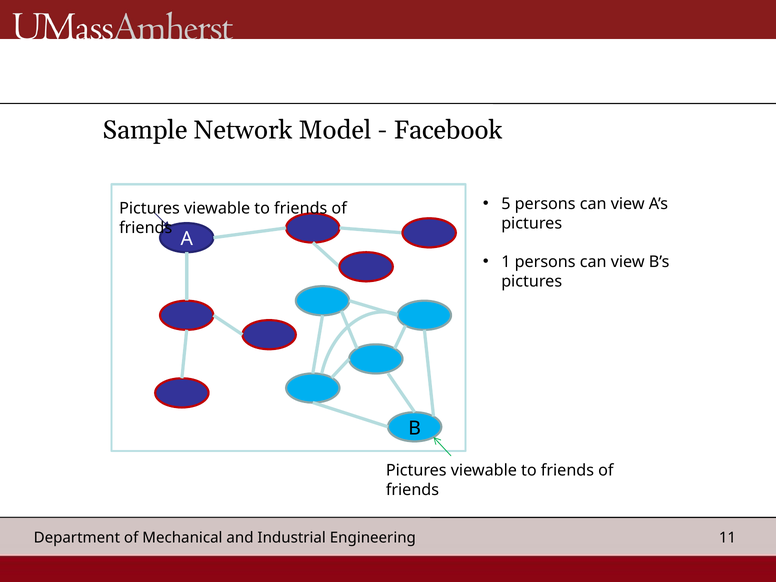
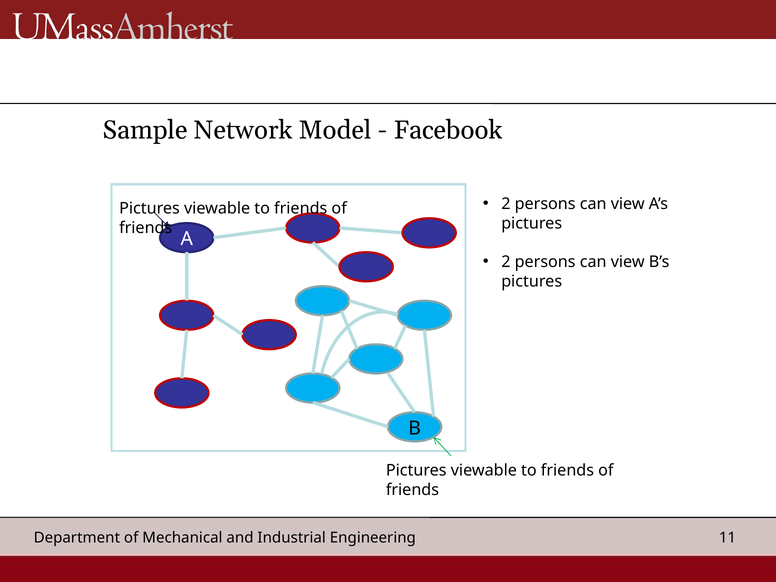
5: 5 -> 2 (506, 204)
1: 1 -> 2 (506, 262)
